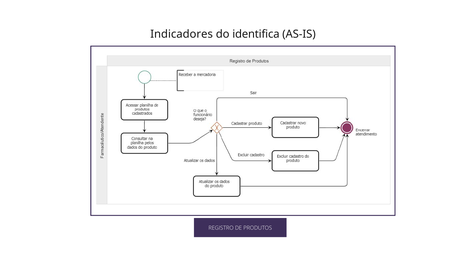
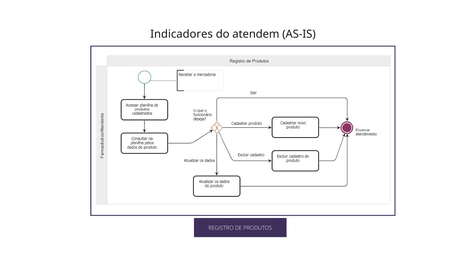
identifica: identifica -> atendem (256, 34)
